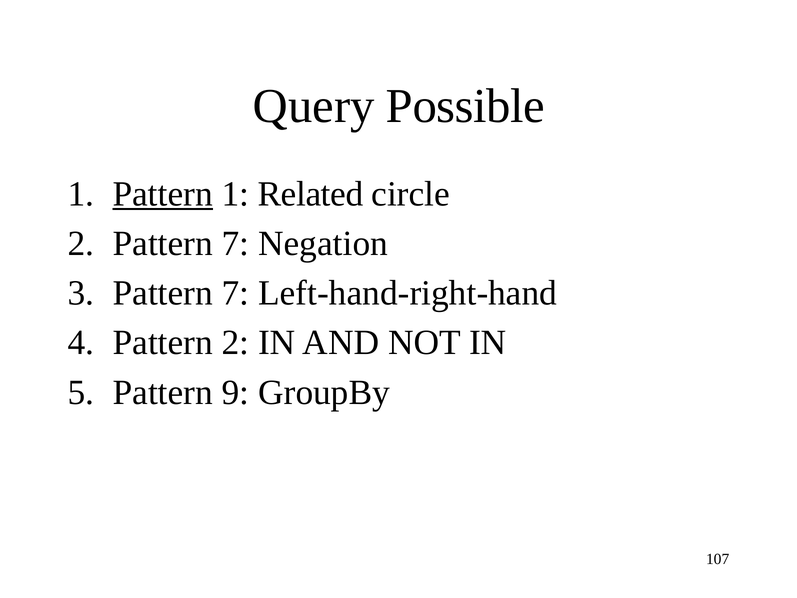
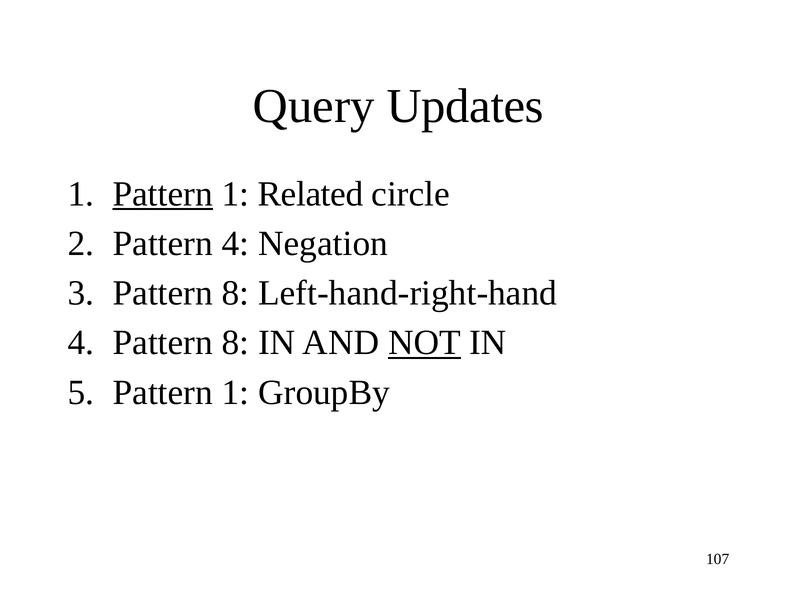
Possible: Possible -> Updates (465, 106)
2 Pattern 7: 7 -> 4 (235, 243)
3 Pattern 7: 7 -> 8 (235, 293)
4 Pattern 2: 2 -> 8 (235, 343)
NOT underline: none -> present (424, 343)
5 Pattern 9: 9 -> 1 (235, 392)
